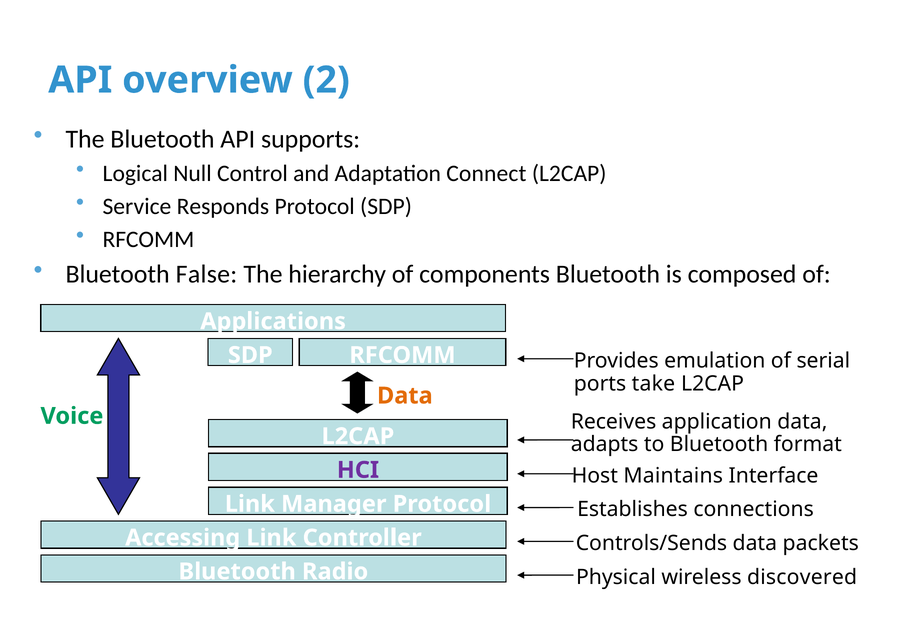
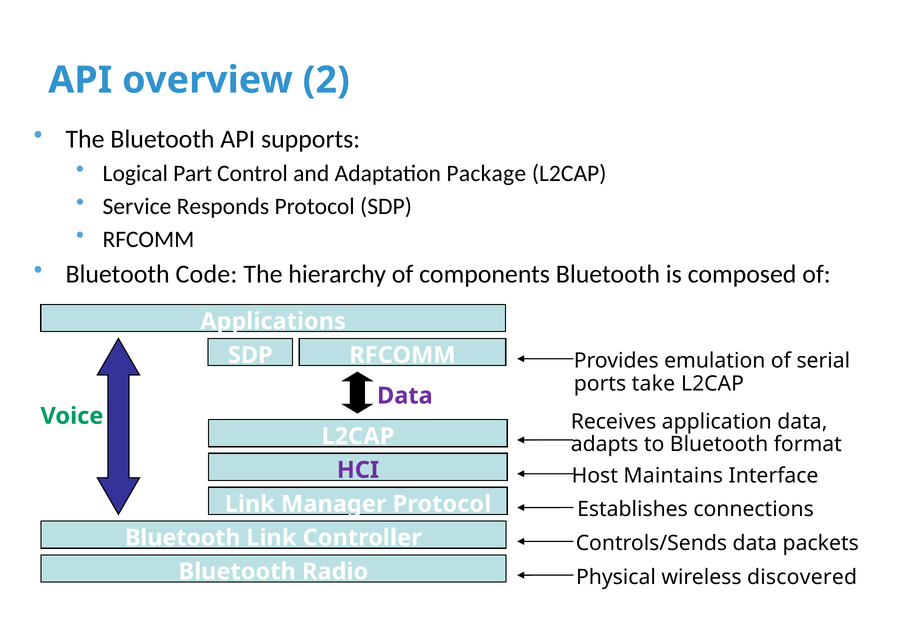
Null: Null -> Part (193, 173)
Connect: Connect -> Package (486, 173)
False: False -> Code (206, 274)
Data colour: orange -> purple (405, 396)
Accessing: Accessing -> Bluetooth (183, 538)
